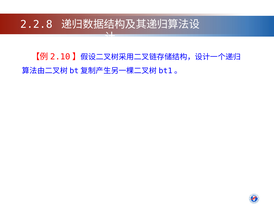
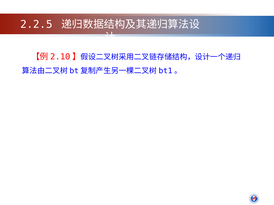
2.2.8: 2.2.8 -> 2.2.5 (36, 24)
